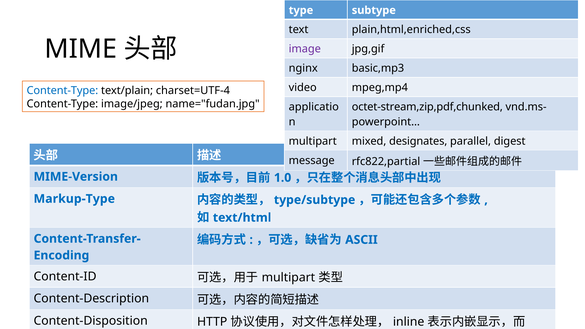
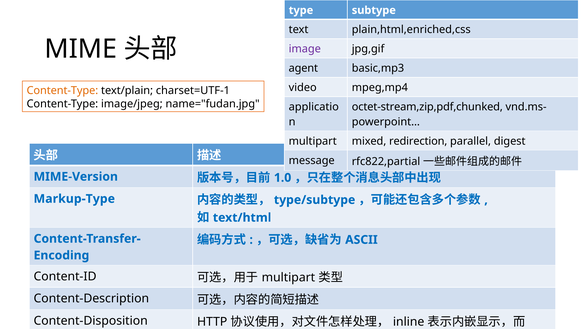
nginx: nginx -> agent (303, 68)
Content-Type colour: blue -> orange (62, 91)
charset=UTF-4: charset=UTF-4 -> charset=UTF-1 (193, 91)
designates: designates -> redirection (418, 141)
